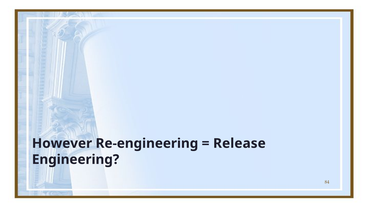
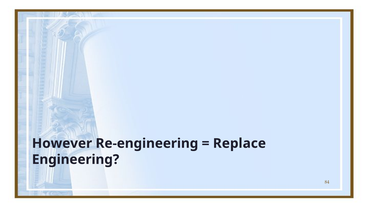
Release: Release -> Replace (239, 144)
